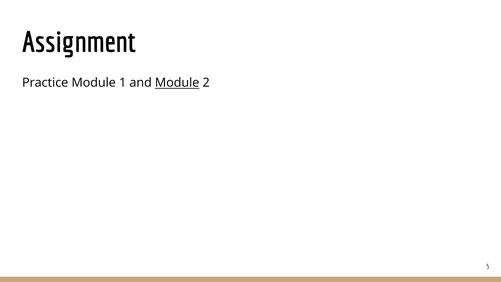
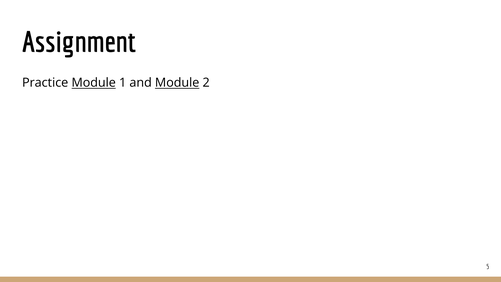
Module underline: none -> present (94, 83)
